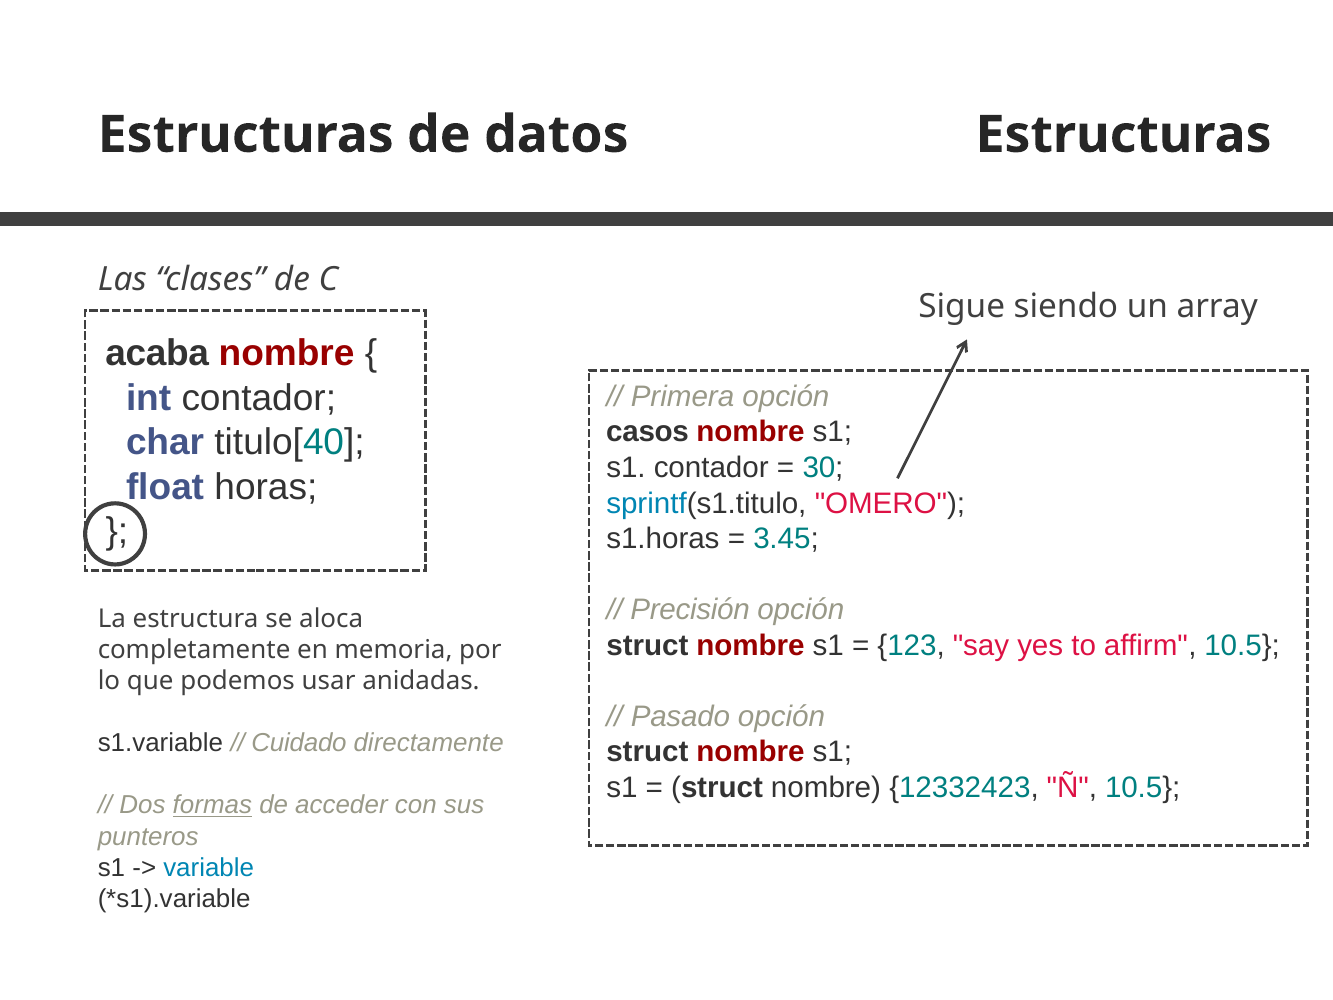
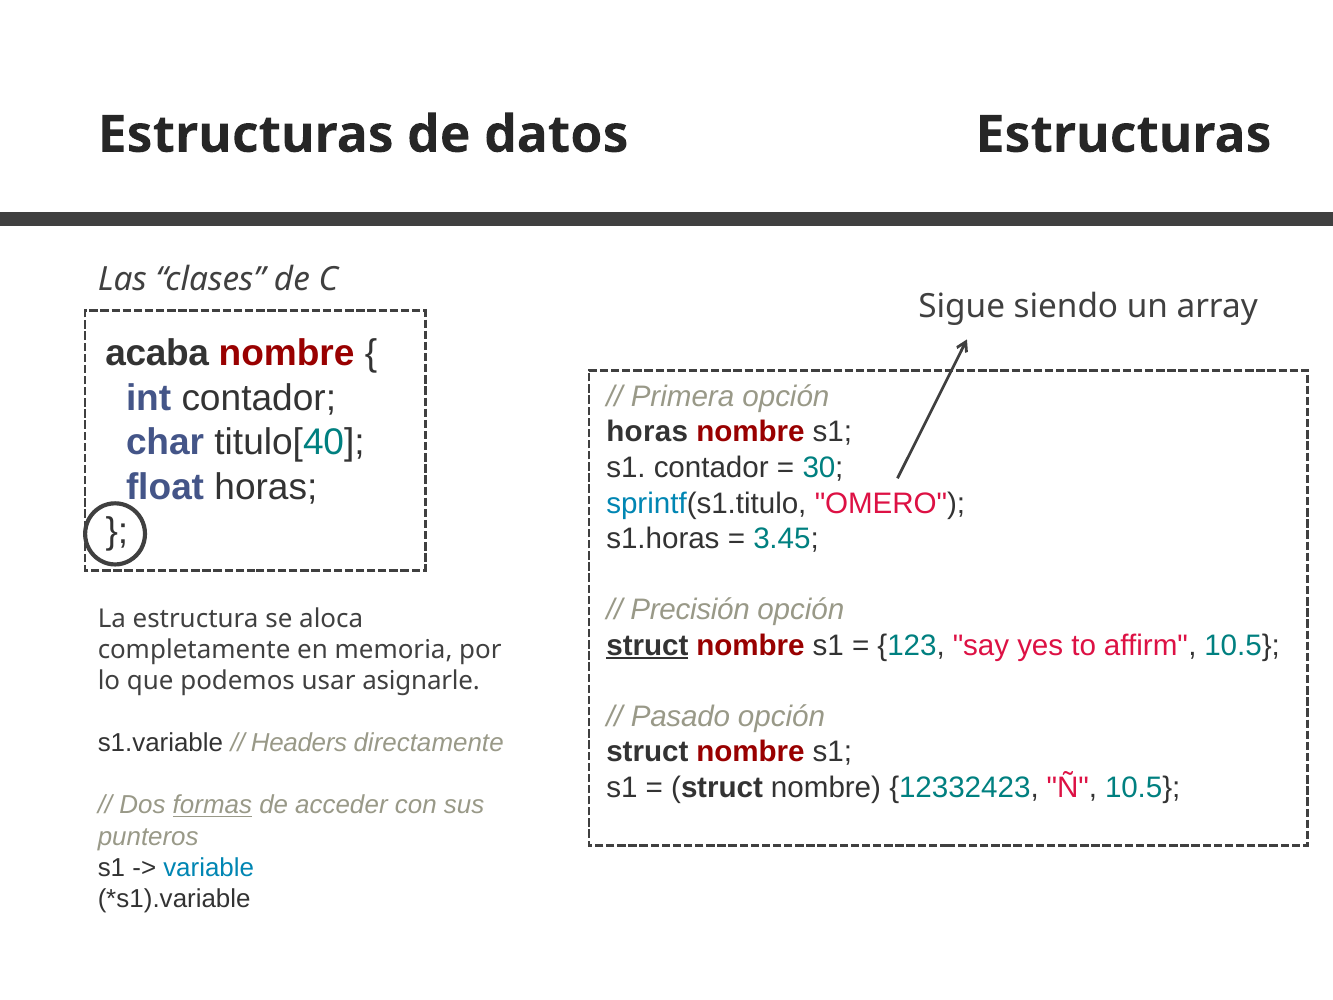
casos: casos -> horas (647, 432)
struct underline: none -> present (647, 645)
anidadas: anidadas -> asignarle (421, 681)
Cuidado: Cuidado -> Headers (299, 743)
